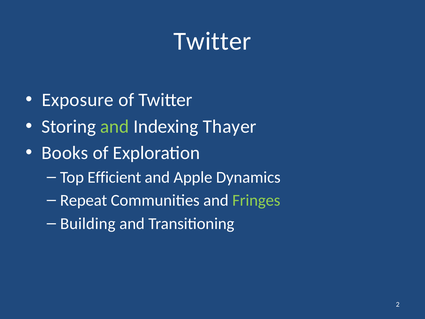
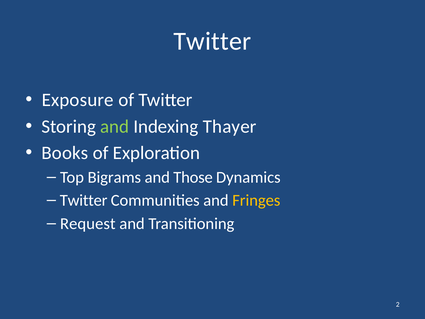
Efficient: Efficient -> Bigrams (114, 177)
Apple: Apple -> Those (193, 177)
Repeat: Repeat -> Twitter (84, 200)
Fringes colour: light green -> yellow (256, 200)
Building: Building -> Request (88, 223)
